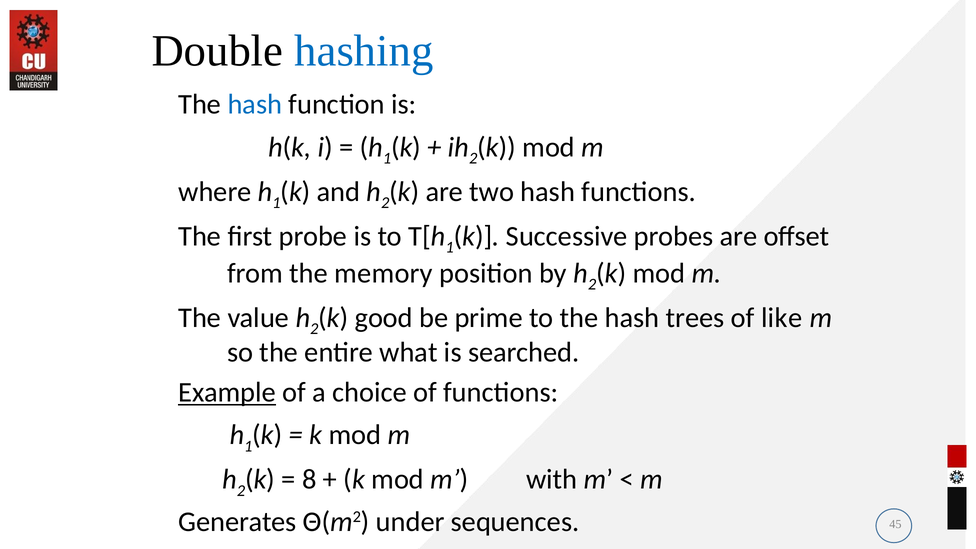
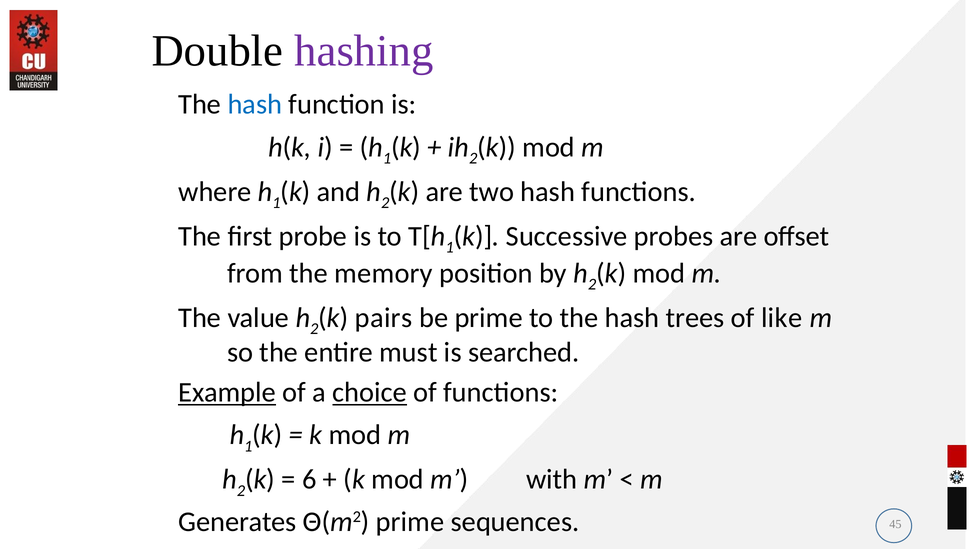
hashing colour: blue -> purple (364, 51)
good: good -> pairs (384, 318)
what: what -> must (408, 352)
choice underline: none -> present (370, 392)
8: 8 -> 6 (309, 480)
Θ(m2 under: under -> prime (410, 522)
